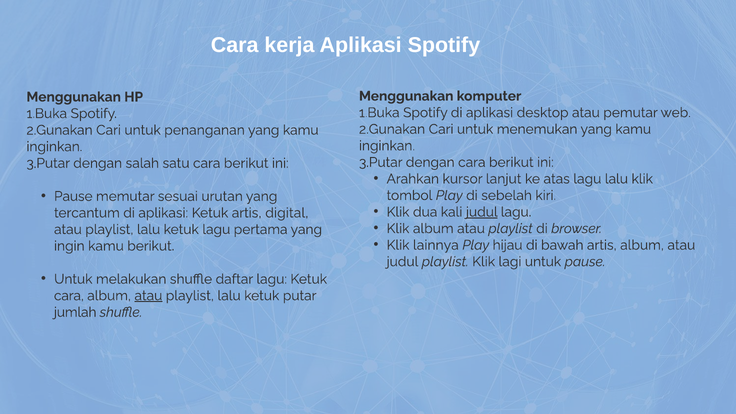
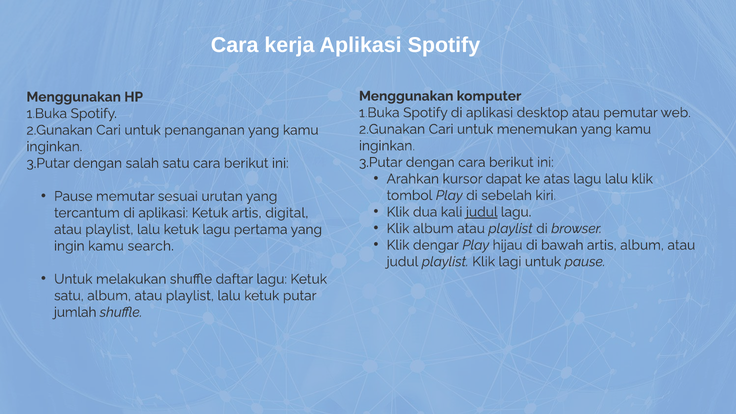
lanjut: lanjut -> dapat (504, 179)
lainnya: lainnya -> dengar (436, 245)
kamu berikut: berikut -> search (151, 246)
cara: cara -> satu (69, 296)
atau underline: present -> none (148, 296)
